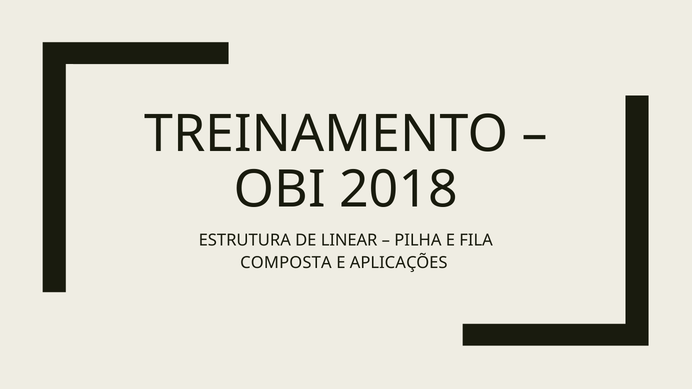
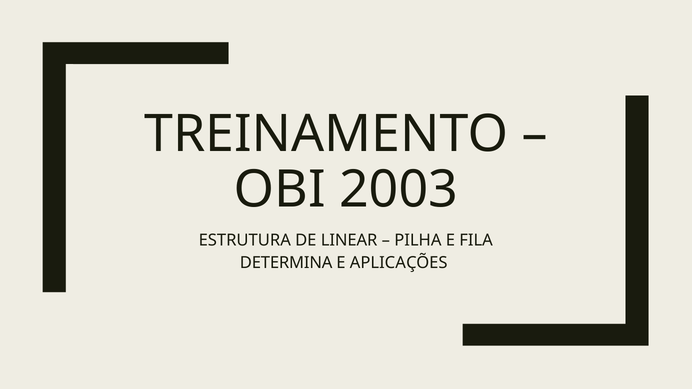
2018: 2018 -> 2003 (399, 190)
COMPOSTA: COMPOSTA -> DETERMINA (286, 263)
